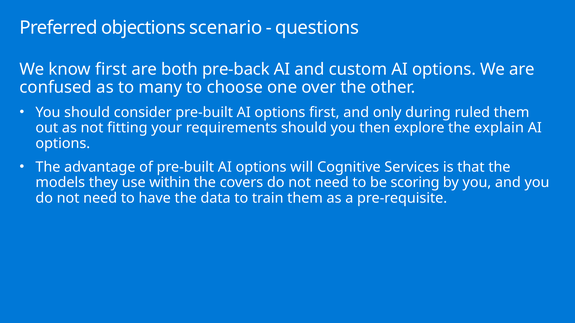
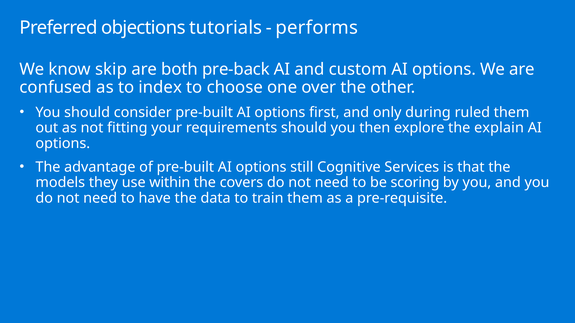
scenario: scenario -> tutorials (226, 28)
questions: questions -> performs (317, 28)
know first: first -> skip (111, 69)
many: many -> index (160, 87)
will: will -> still (302, 167)
